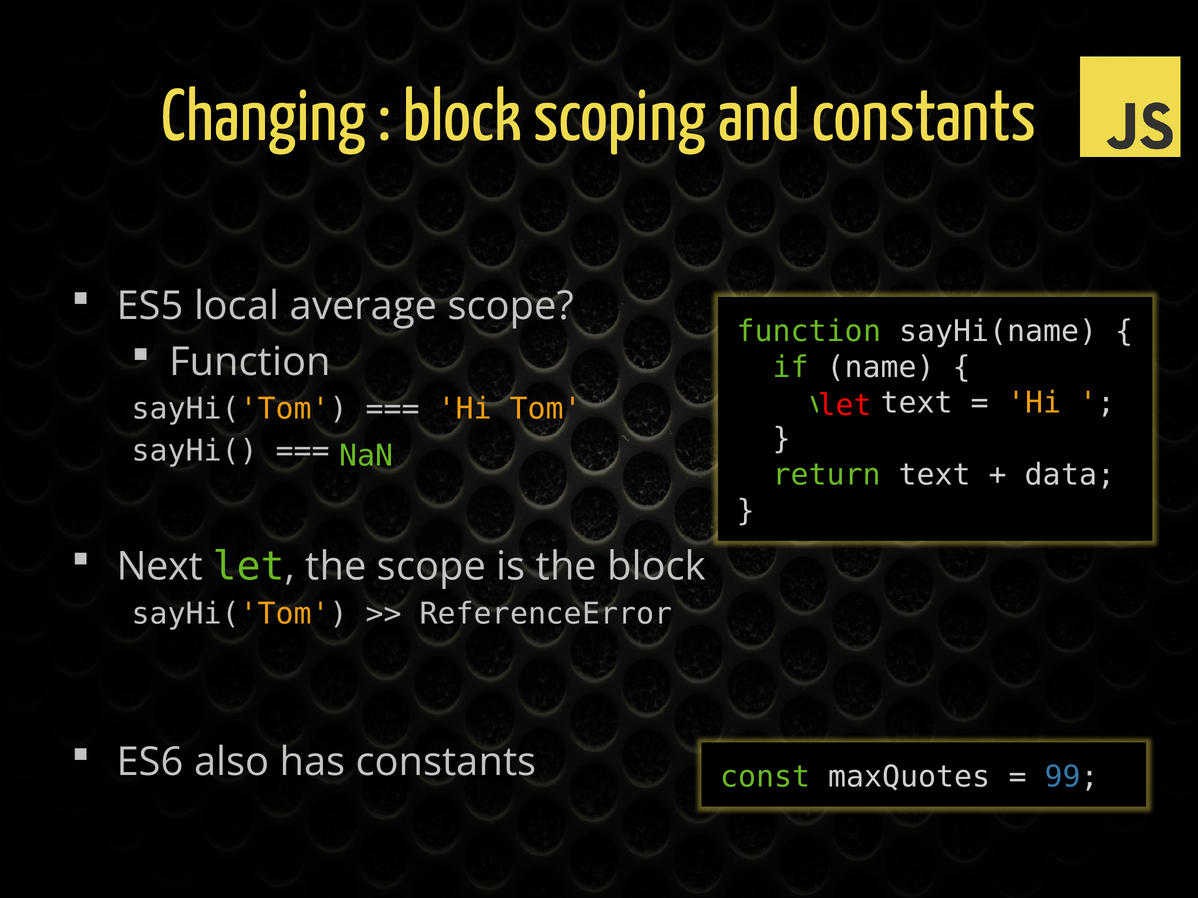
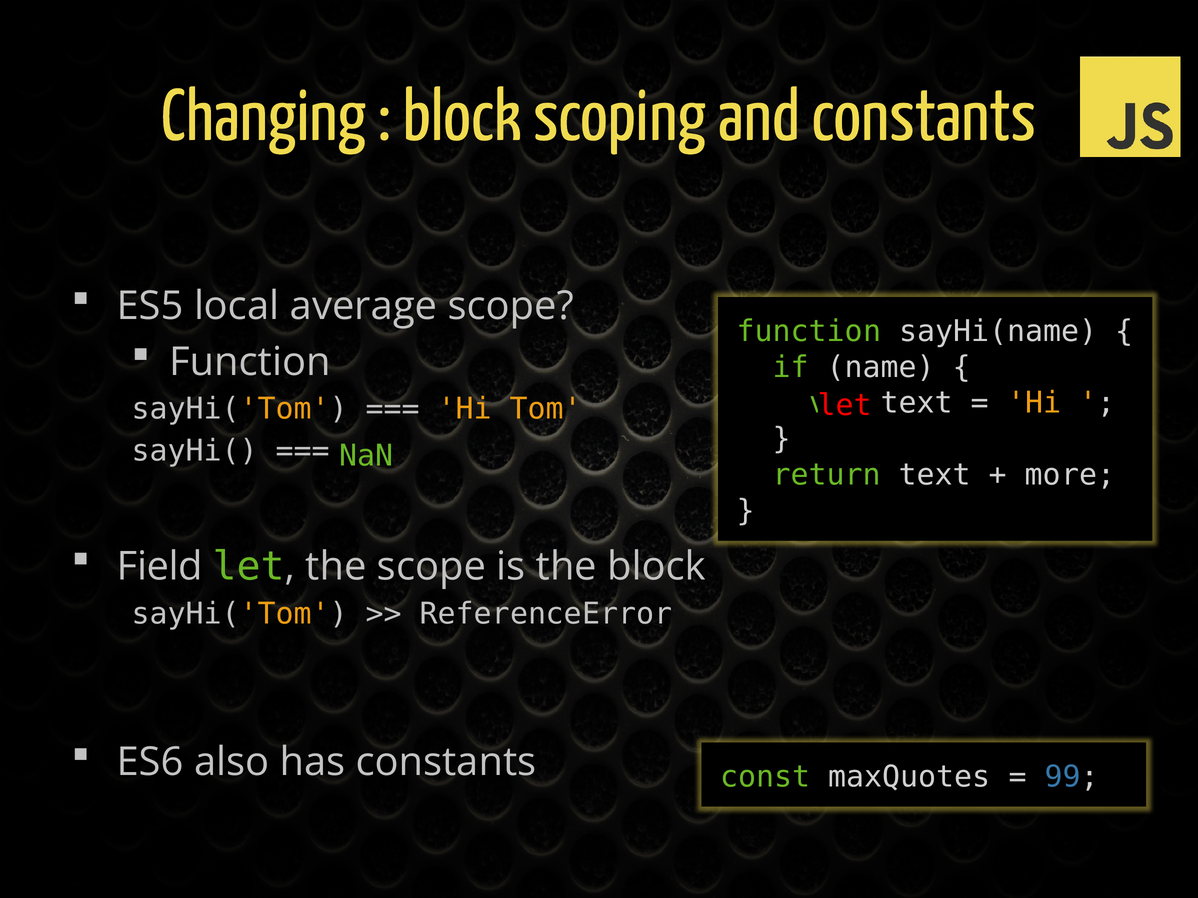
data: data -> more (1070, 475)
Next: Next -> Field (160, 567)
